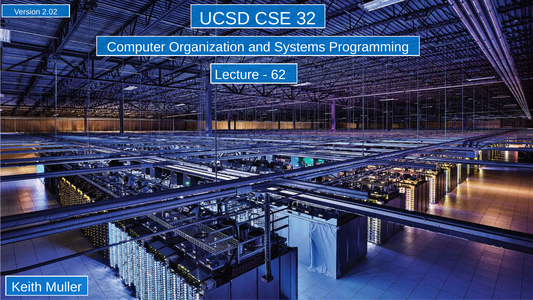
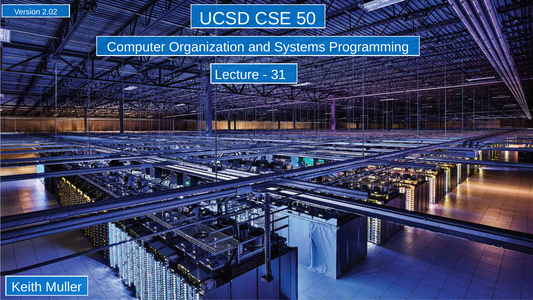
32: 32 -> 50 (306, 18)
62: 62 -> 31 (278, 75)
